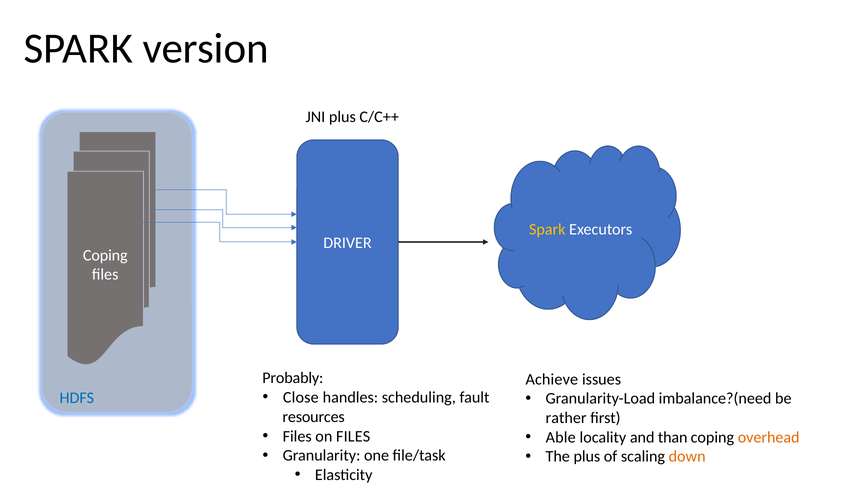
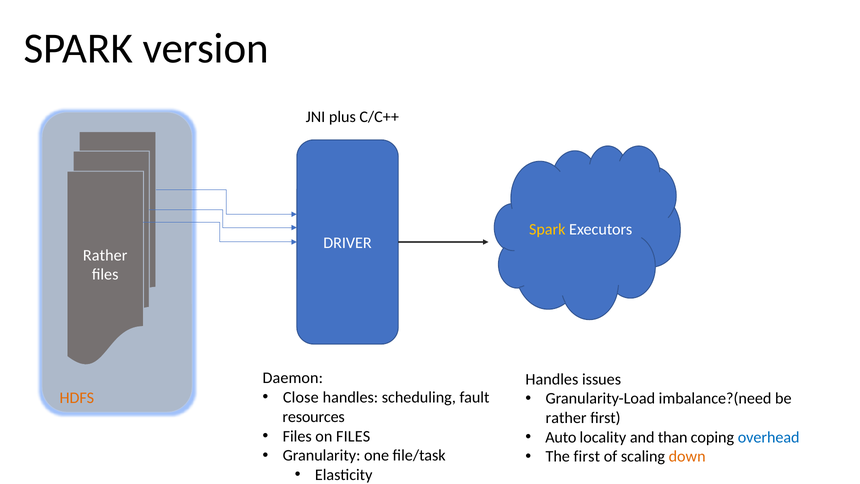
Coping: Coping -> Rather (105, 255)
Probably: Probably -> Daemon (293, 378)
Achieve: Achieve -> Handles (552, 379)
HDFS colour: blue -> orange (77, 398)
Able: Able -> Auto (561, 437)
overhead colour: orange -> blue (769, 437)
The plus: plus -> first (587, 456)
